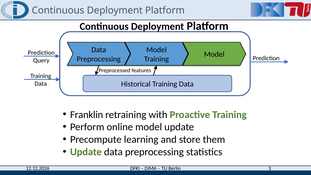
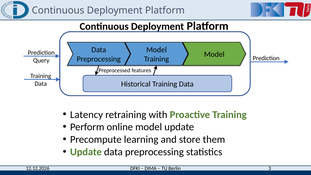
Franklin: Franklin -> Latency (87, 115)
